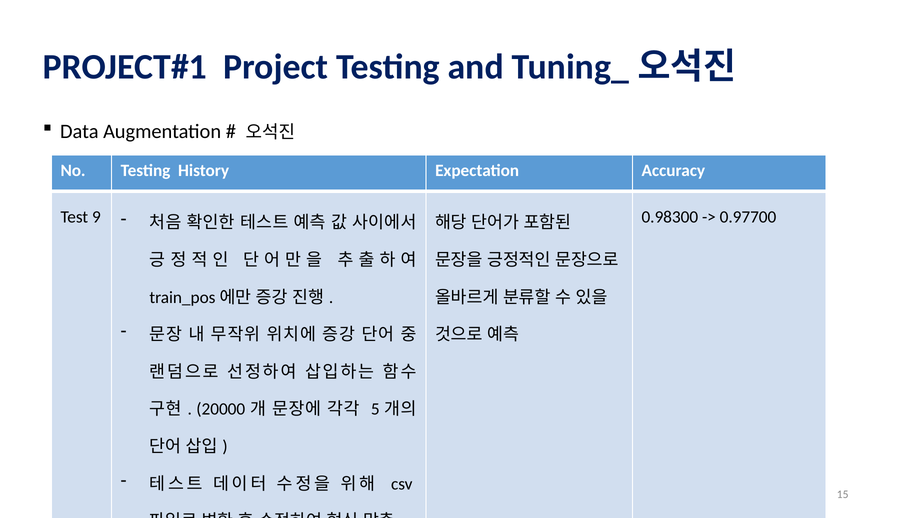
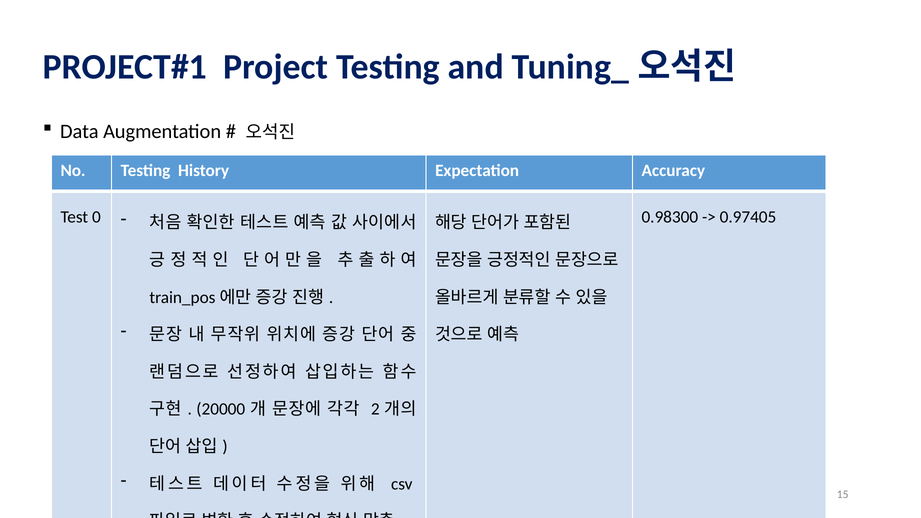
9: 9 -> 0 (96, 217)
0.97700: 0.97700 -> 0.97405 (748, 217)
5: 5 -> 2 (375, 409)
